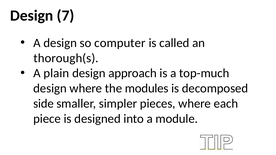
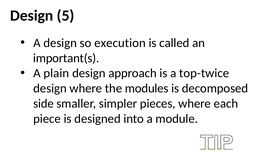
7: 7 -> 5 (66, 16)
computer: computer -> execution (120, 43)
thorough(s: thorough(s -> important(s (66, 58)
top-much: top-much -> top-twice (204, 73)
